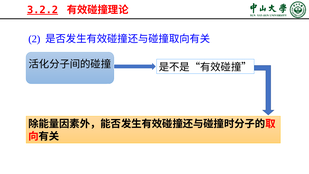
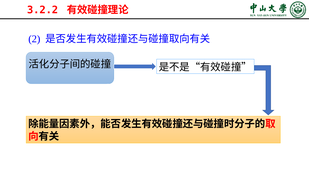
3.2.2 underline: present -> none (43, 10)
